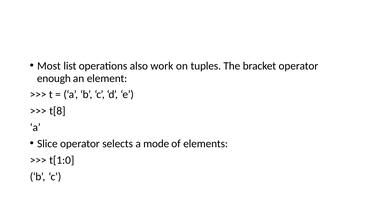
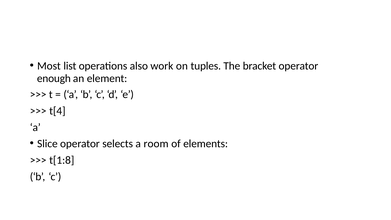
t[8: t[8 -> t[4 (57, 111)
mode: mode -> room (156, 144)
t[1:0: t[1:0 -> t[1:8 (62, 160)
